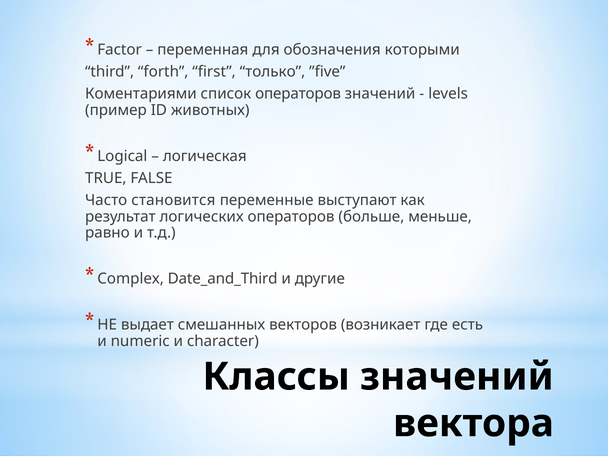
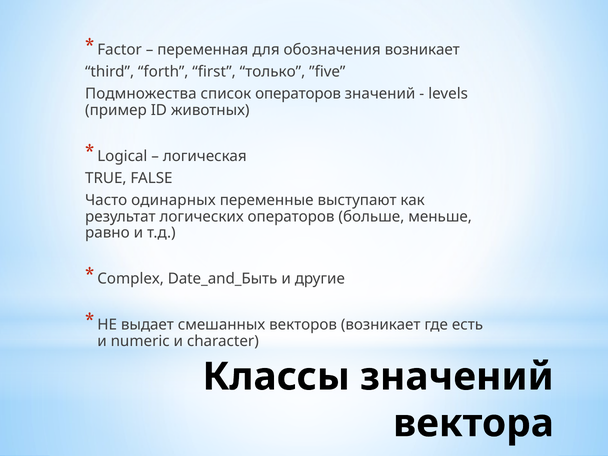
обозначения которыми: которыми -> возникает (422, 50)
Коментариями: Коментариями -> Подмножества (141, 94)
становится: становится -> одинарных (173, 200)
Date_and_Third: Date_and_Third -> Date_and_Быть (223, 279)
